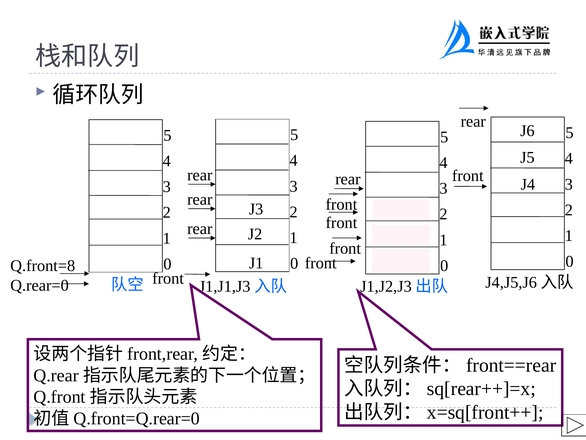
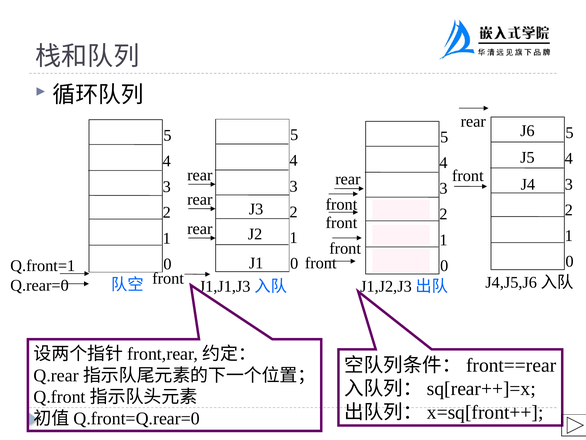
Q.front=8: Q.front=8 -> Q.front=1 (43, 266)
